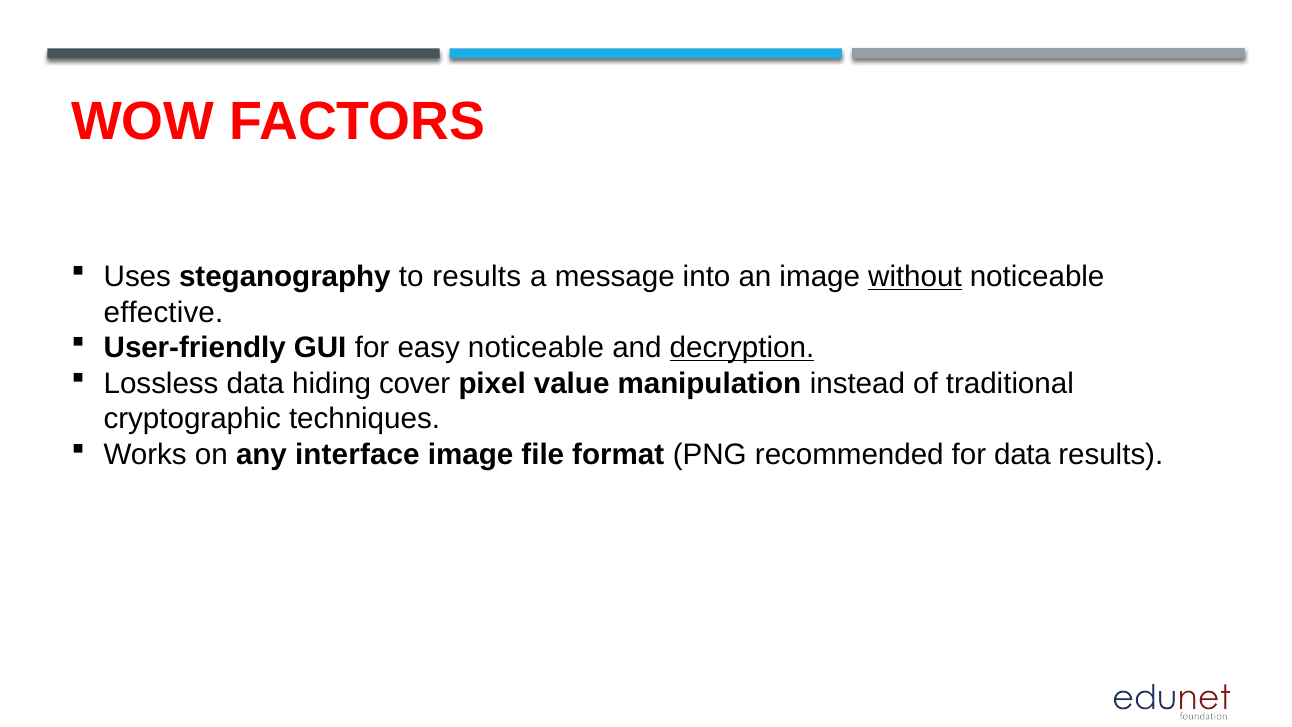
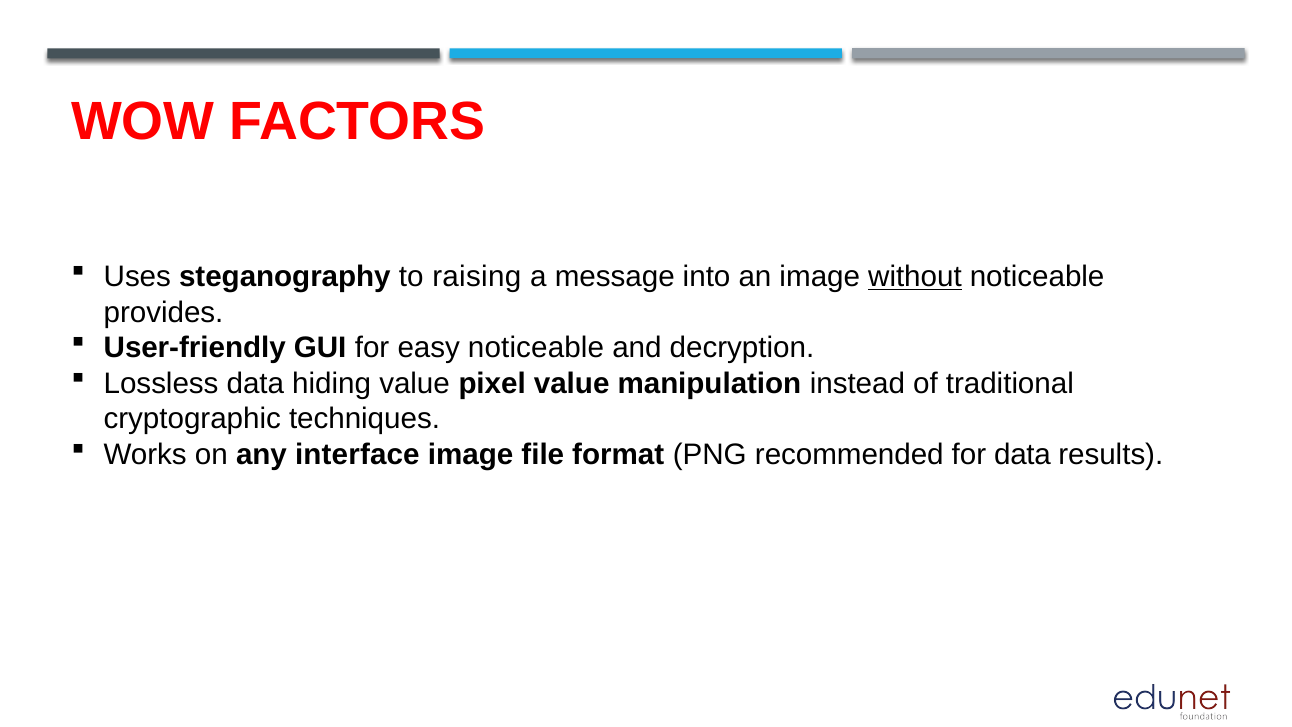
to results: results -> raising (477, 277)
effective: effective -> provides (164, 312)
decryption underline: present -> none (742, 348)
hiding cover: cover -> value (415, 383)
